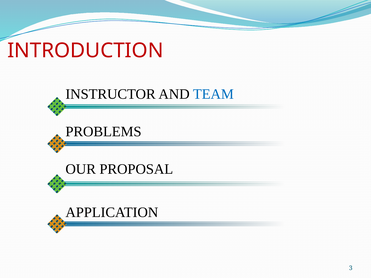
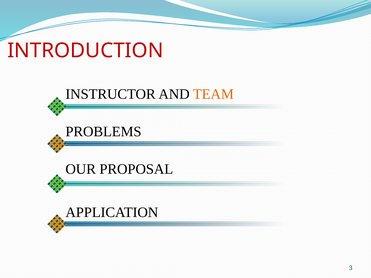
TEAM colour: blue -> orange (213, 94)
